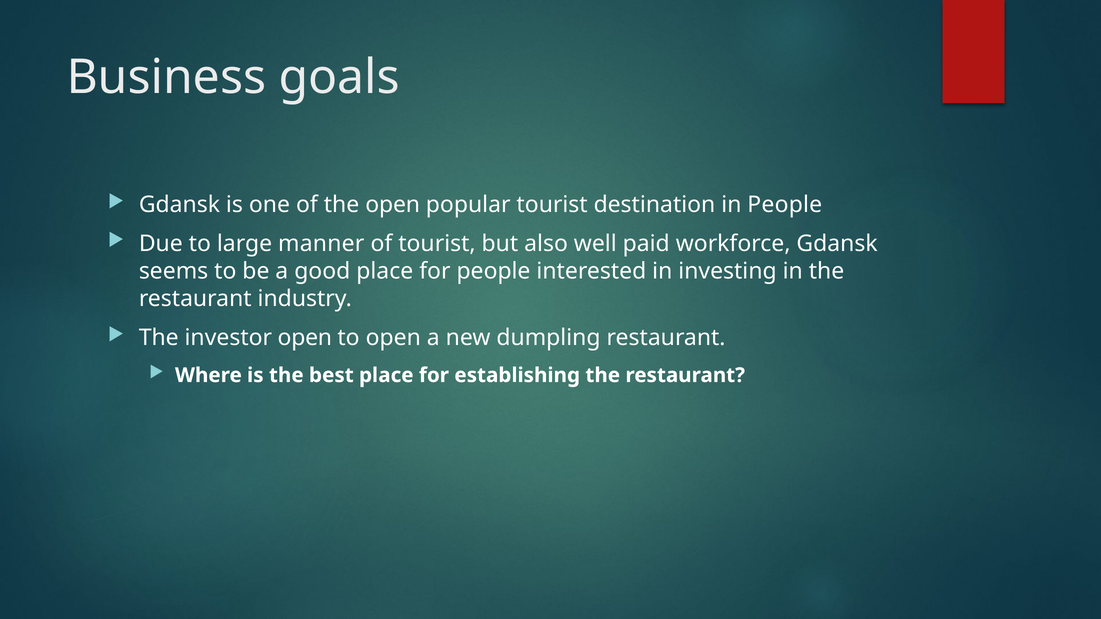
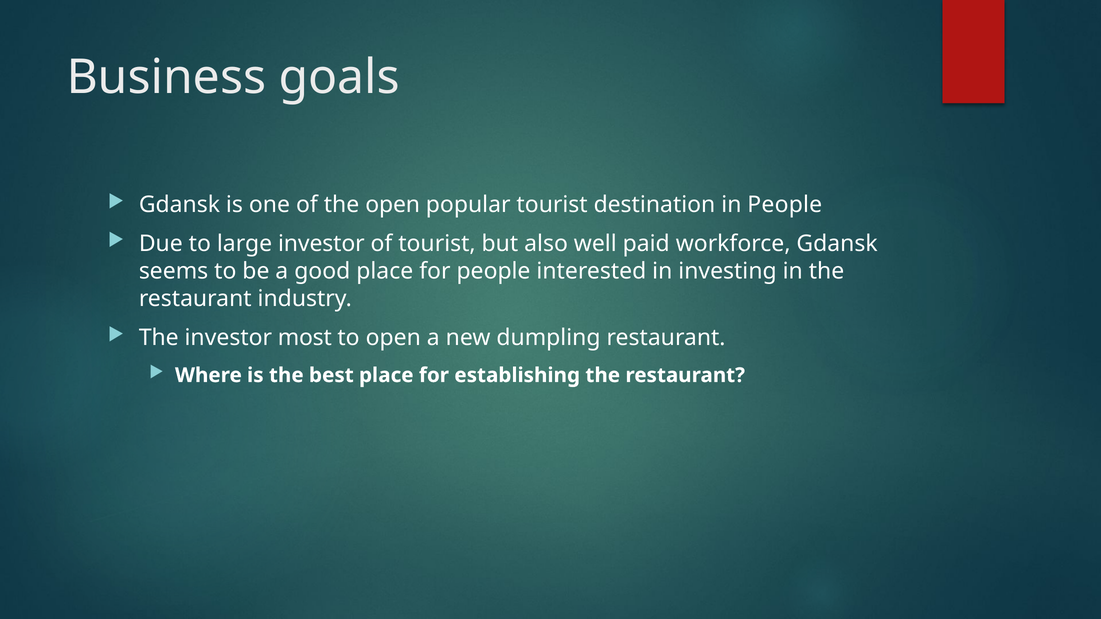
large manner: manner -> investor (321, 244)
investor open: open -> most (305, 338)
